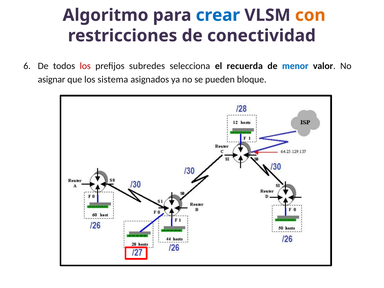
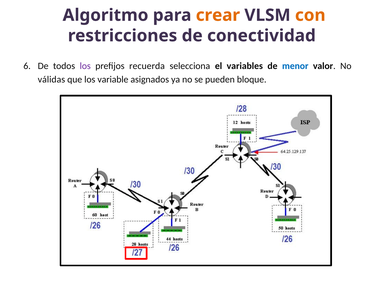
crear colour: blue -> orange (218, 15)
los colour: red -> purple (85, 66)
subredes: subredes -> recuerda (147, 66)
recuerda: recuerda -> variables (245, 66)
asignar: asignar -> válidas (51, 79)
sistema: sistema -> variable (113, 79)
